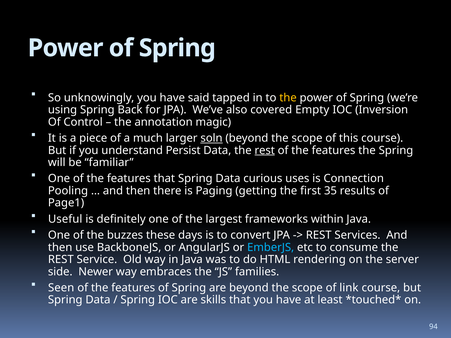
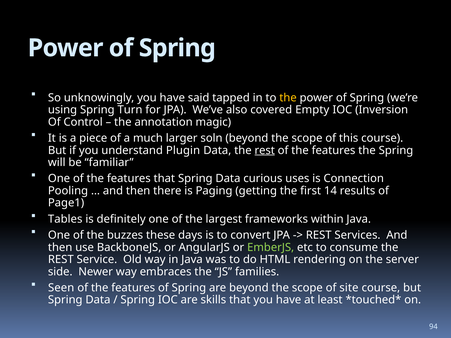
Back: Back -> Turn (130, 110)
soln underline: present -> none (211, 138)
Persist: Persist -> Plugin (183, 150)
35: 35 -> 14 (330, 191)
Useful: Useful -> Tables (65, 219)
EmberJS colour: light blue -> light green (271, 247)
link: link -> site (349, 288)
